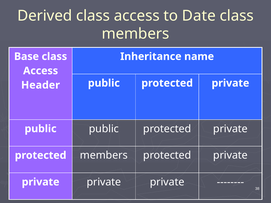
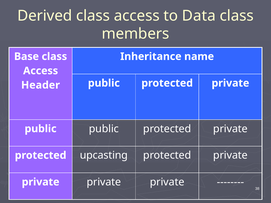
Date: Date -> Data (199, 16)
protected members: members -> upcasting (104, 156)
